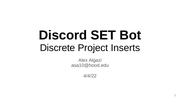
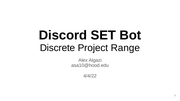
Inserts: Inserts -> Range (125, 48)
